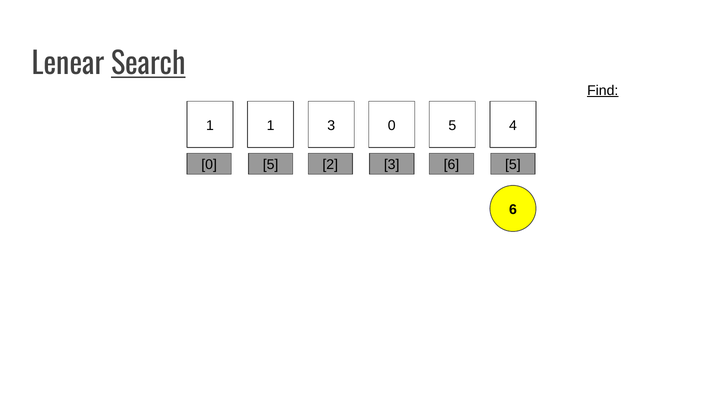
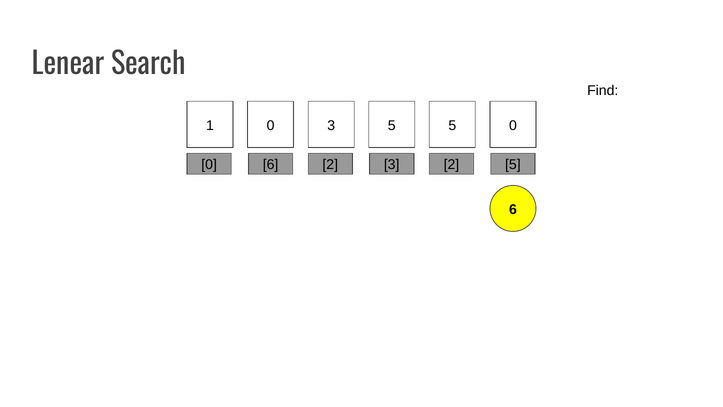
Search underline: present -> none (148, 64)
Find underline: present -> none (603, 90)
1 1: 1 -> 0 (271, 125)
3 0: 0 -> 5 (392, 125)
5 4: 4 -> 0 (513, 125)
5: 5 -> 6 (271, 165)
3 6: 6 -> 2 (451, 165)
